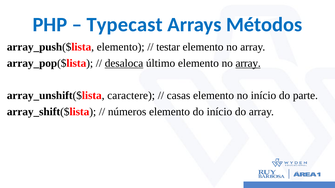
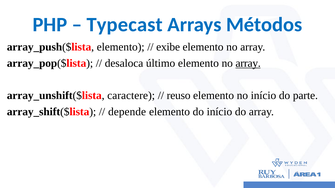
testar: testar -> exibe (168, 47)
desaloca underline: present -> none (124, 63)
casas: casas -> reuso (179, 96)
números: números -> depende (127, 112)
